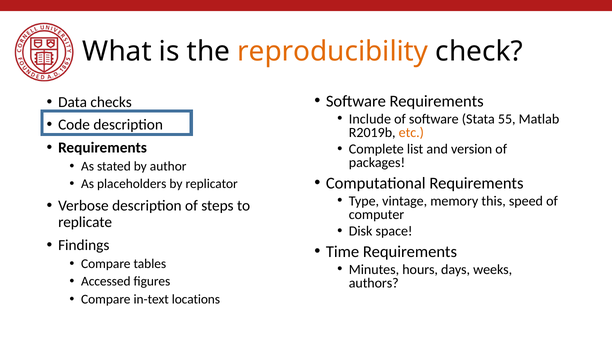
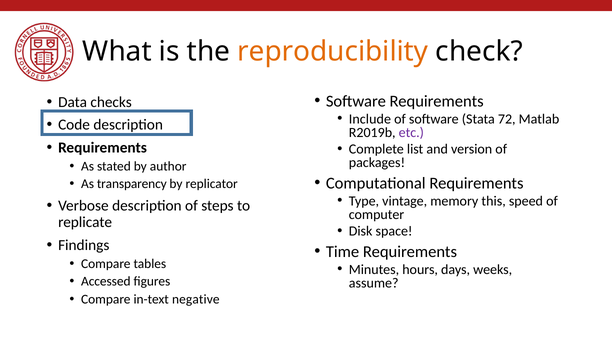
55: 55 -> 72 (507, 119)
etc colour: orange -> purple (411, 133)
placeholders: placeholders -> transparency (132, 184)
authors: authors -> assume (374, 283)
locations: locations -> negative (196, 299)
